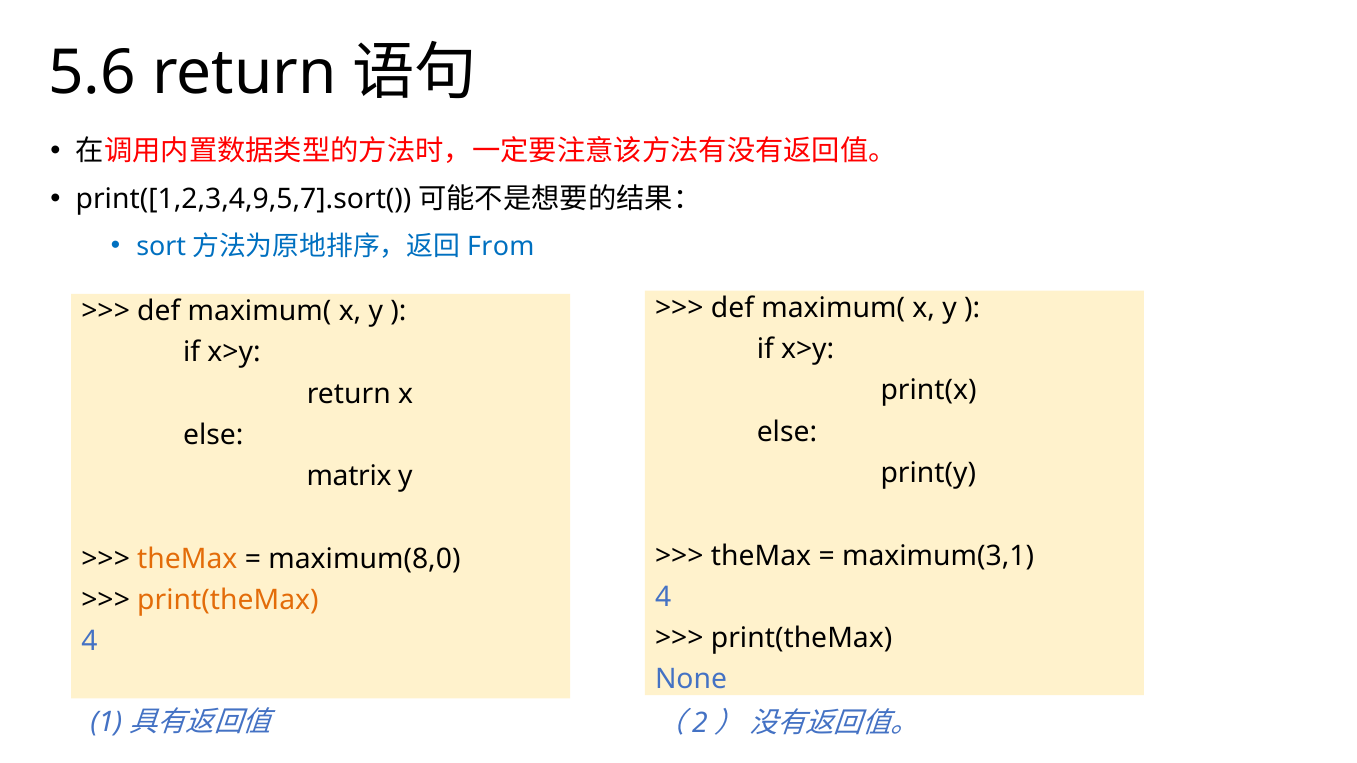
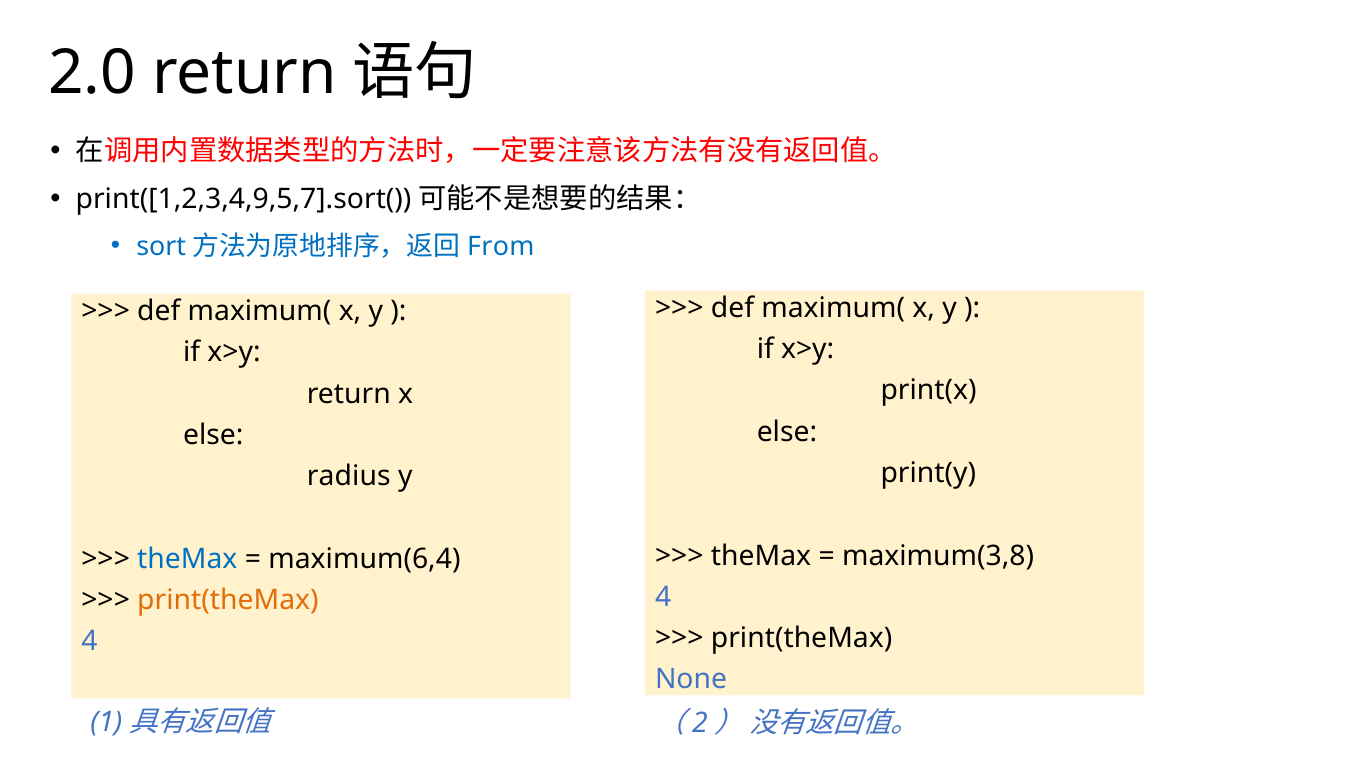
5.6: 5.6 -> 2.0 (92, 73)
matrix: matrix -> radius (349, 477)
maximum(3,1: maximum(3,1 -> maximum(3,8 (938, 556)
theMax colour: orange -> blue (187, 559)
maximum(8,0: maximum(8,0 -> maximum(6,4 (364, 559)
